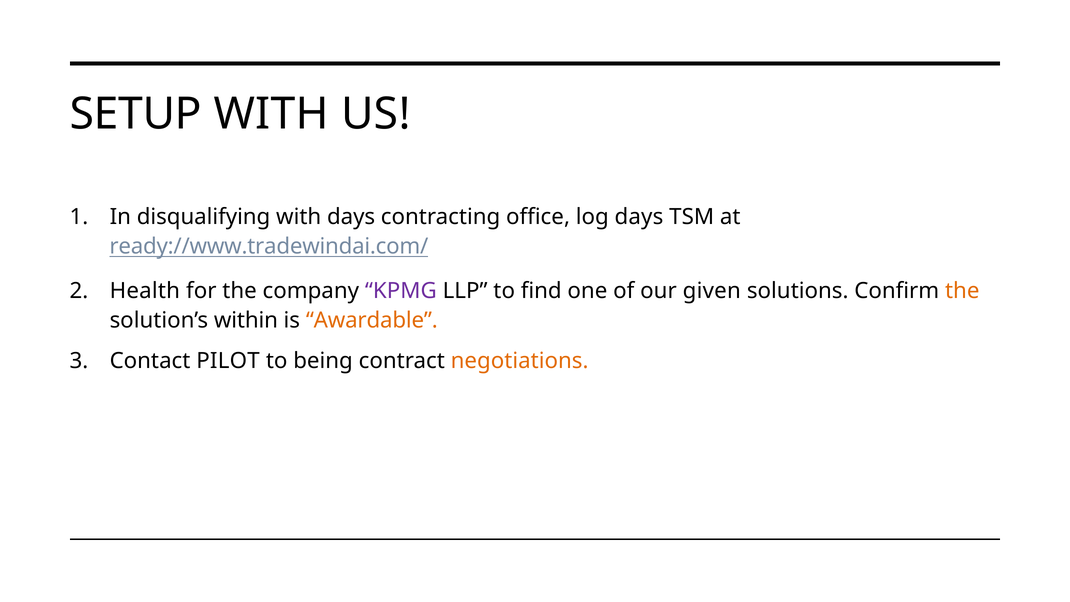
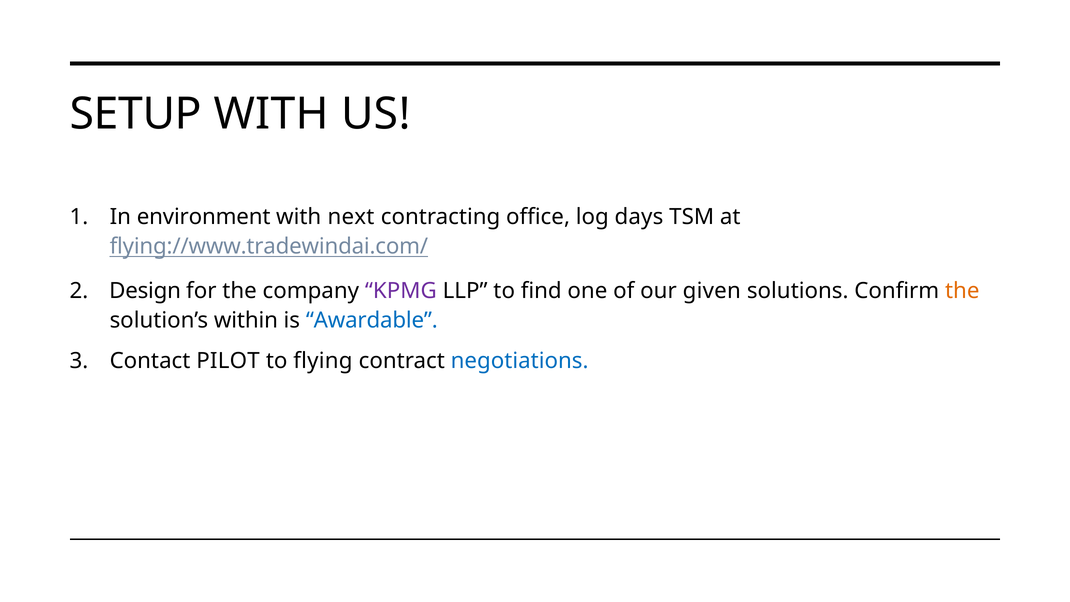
disqualifying: disqualifying -> environment (204, 217)
with days: days -> next (351, 217)
ready://www.tradewindai.com/: ready://www.tradewindai.com/ -> flying://www.tradewindai.com/ (269, 246)
Health: Health -> Design (145, 291)
Awardable colour: orange -> blue (372, 320)
being: being -> flying (323, 361)
negotiations colour: orange -> blue (520, 361)
